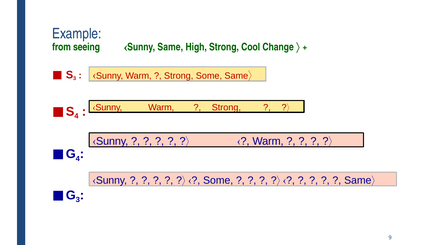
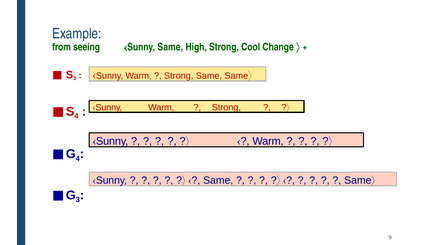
Strong Some: Some -> Same (209, 76)
Some: Some -> Same (218, 180)
